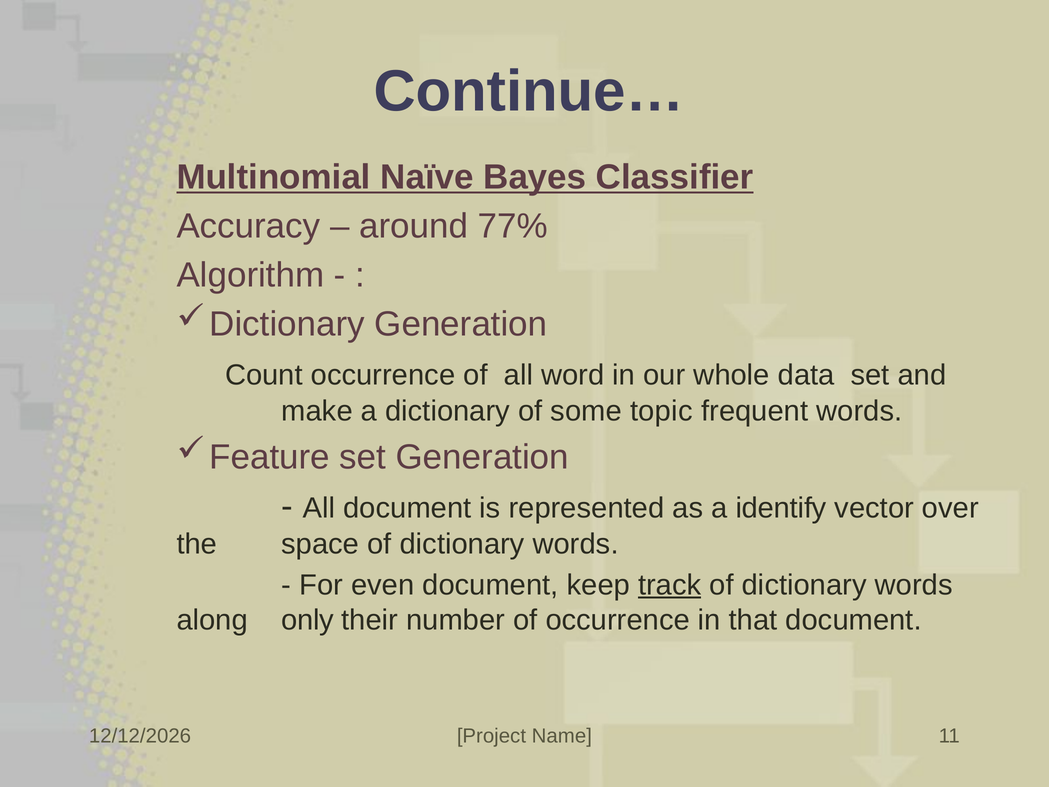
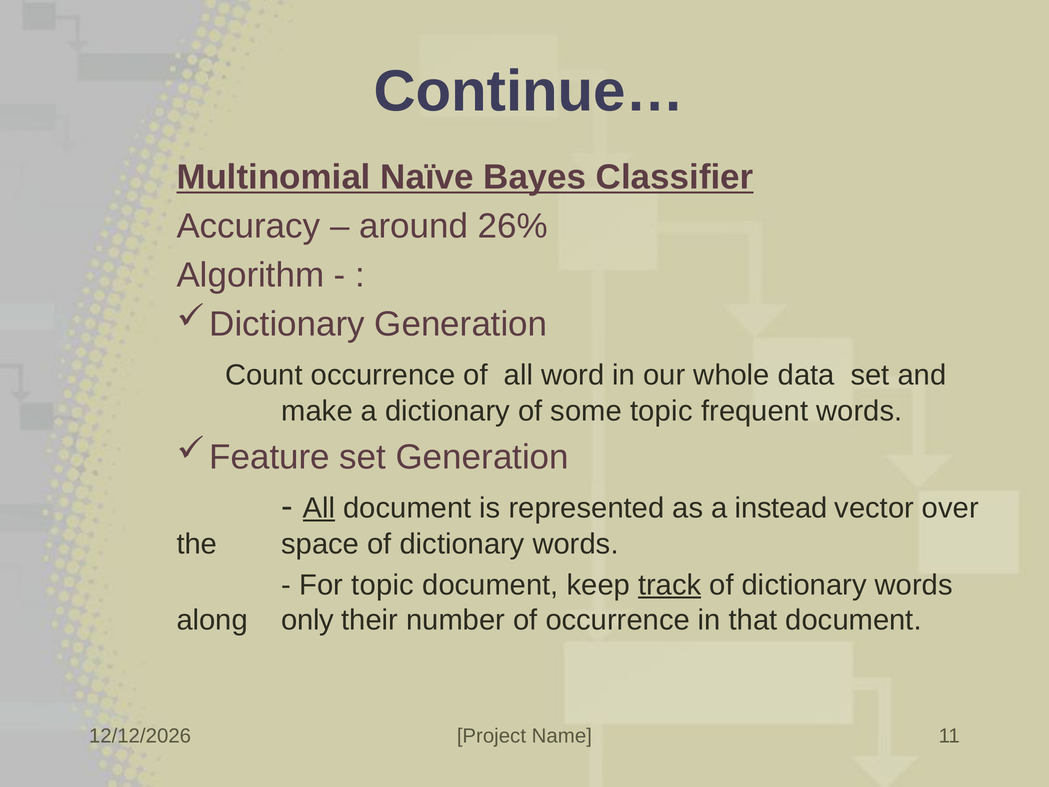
77%: 77% -> 26% (513, 226)
All underline: none -> present (319, 508)
identify: identify -> instead (781, 508)
For even: even -> topic (383, 585)
